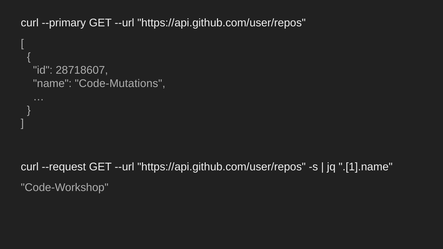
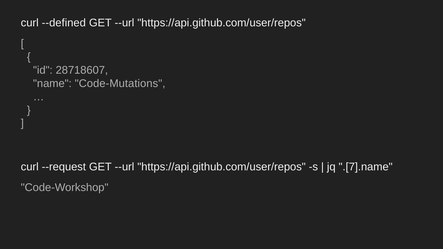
--primary: --primary -> --defined (64, 23)
.[1].name: .[1].name -> .[7].name (366, 167)
